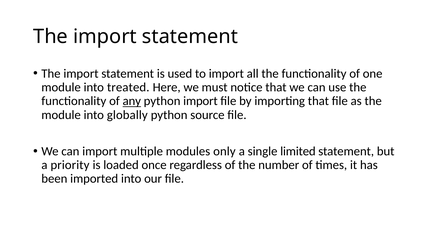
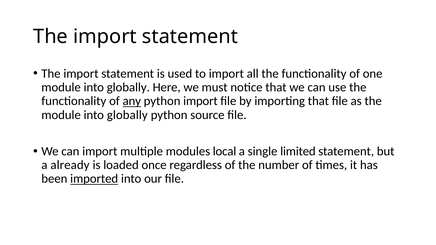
treated: treated -> globally (128, 87)
only: only -> local (225, 151)
priority: priority -> already (70, 165)
imported underline: none -> present (94, 179)
